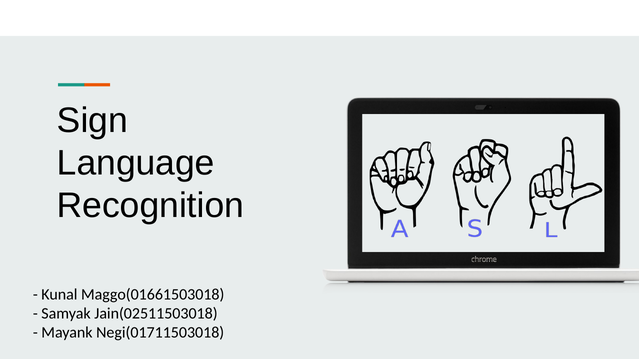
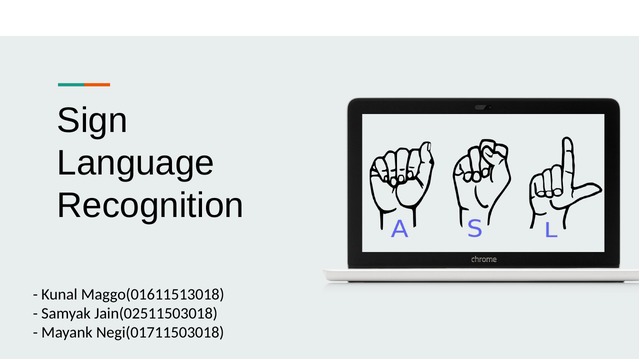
Maggo(01661503018: Maggo(01661503018 -> Maggo(01611513018 (153, 295)
